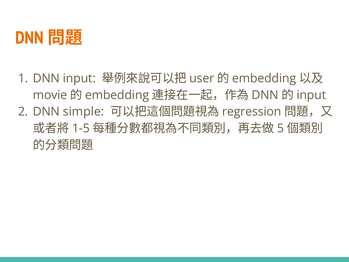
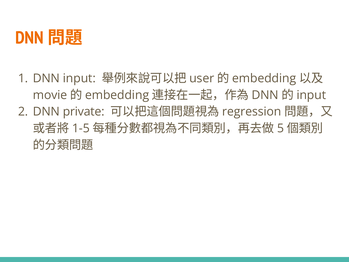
simple: simple -> private (84, 112)
